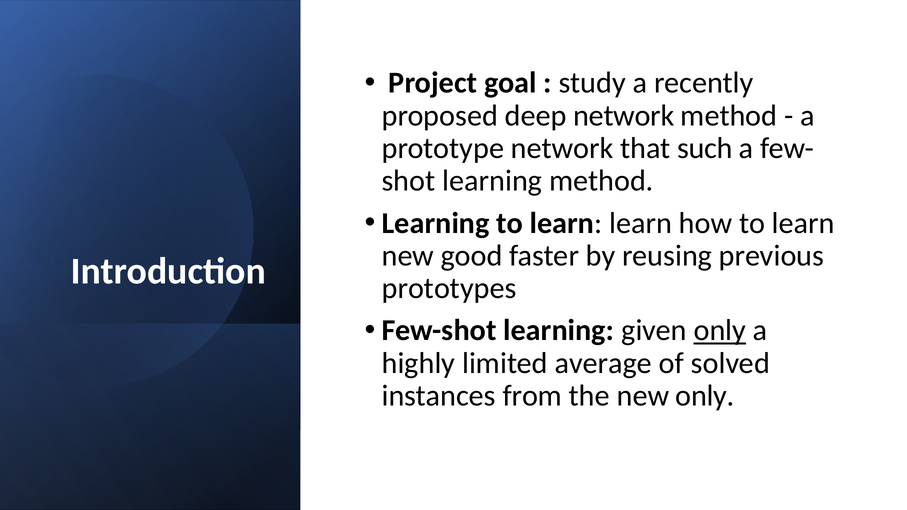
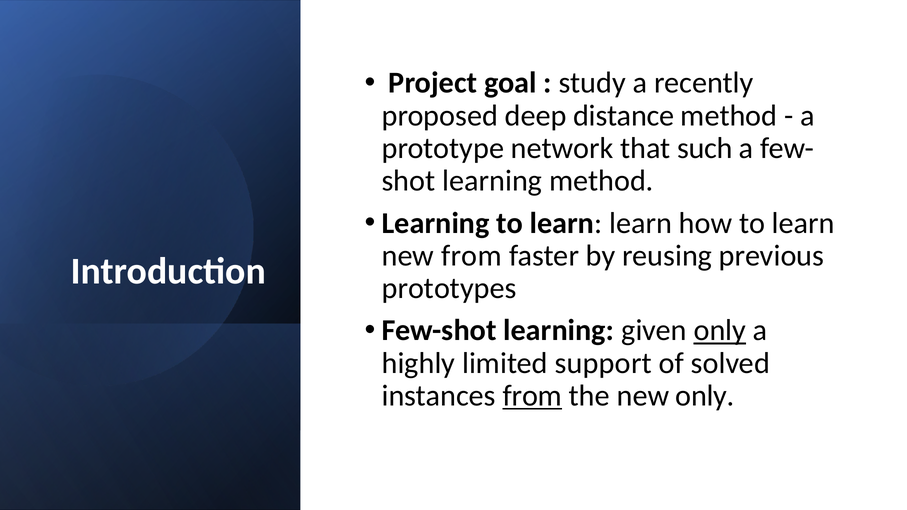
deep network: network -> distance (624, 116)
new good: good -> from (471, 256)
average: average -> support (603, 363)
from underline: none -> present (532, 396)
